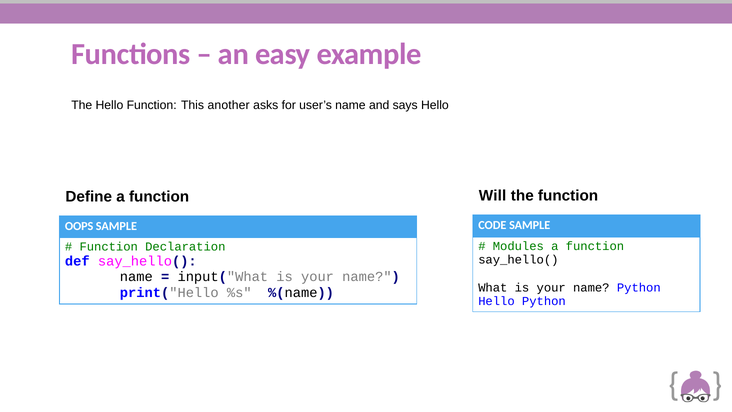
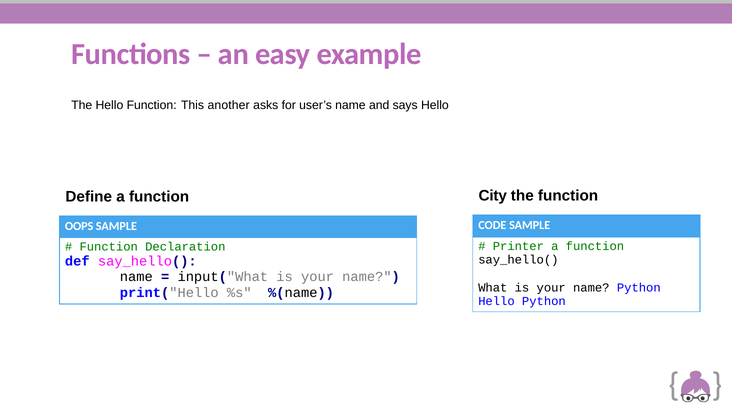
Will: Will -> City (493, 196)
Modules: Modules -> Printer (518, 246)
